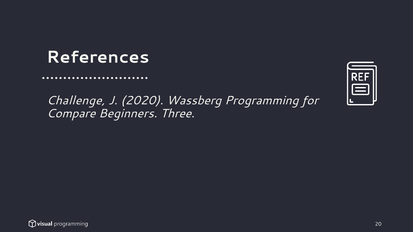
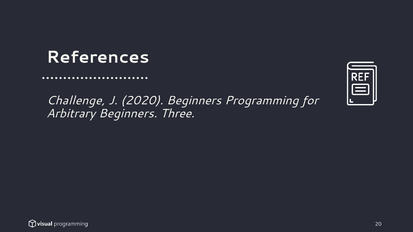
2020 Wassberg: Wassberg -> Beginners (194, 101)
Compare: Compare -> Arbitrary (71, 114)
